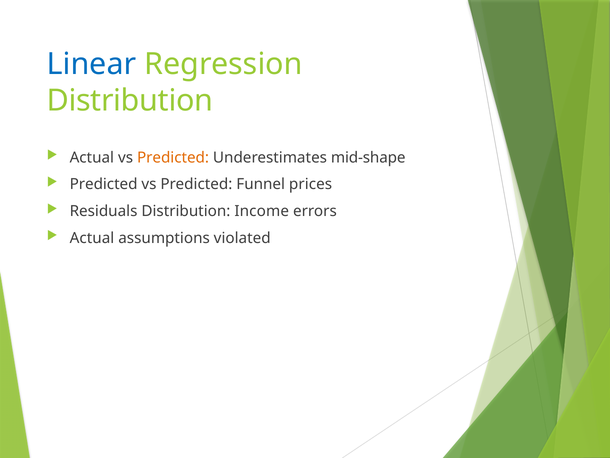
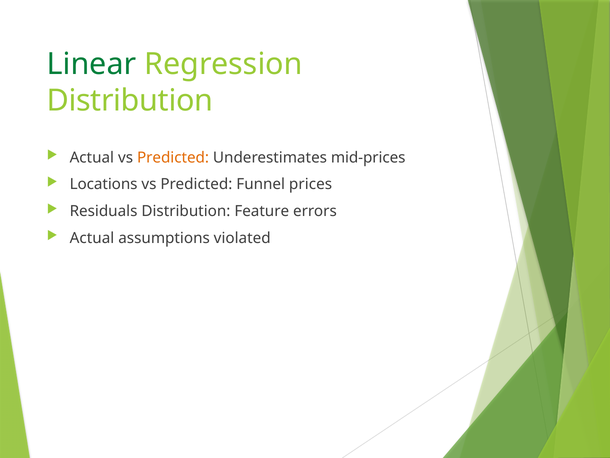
Linear colour: blue -> green (92, 64)
mid-shape: mid-shape -> mid-prices (368, 157)
Predicted: Predicted -> Locations (104, 184)
Income: Income -> Feature (262, 211)
